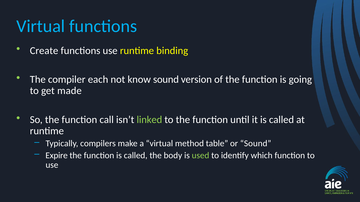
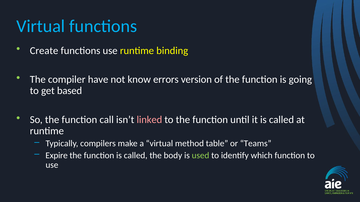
each: each -> have (98, 80)
know sound: sound -> errors (166, 80)
made: made -> based (70, 91)
linked colour: light green -> pink (149, 120)
or Sound: Sound -> Teams (256, 144)
